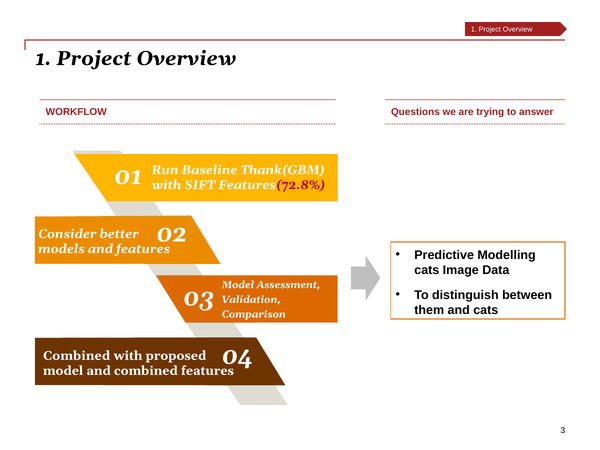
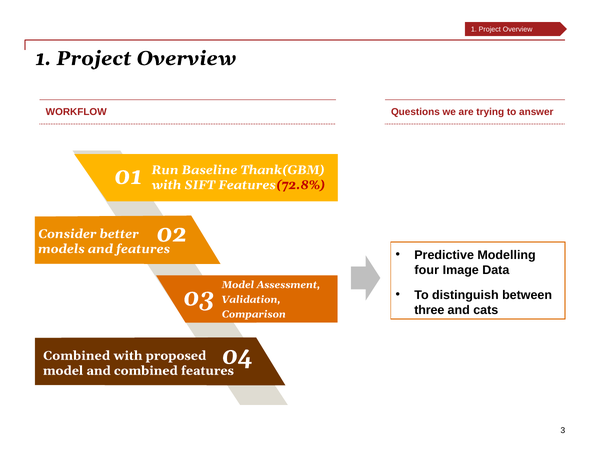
cats: cats -> four (427, 270)
them: them -> three (429, 310)
